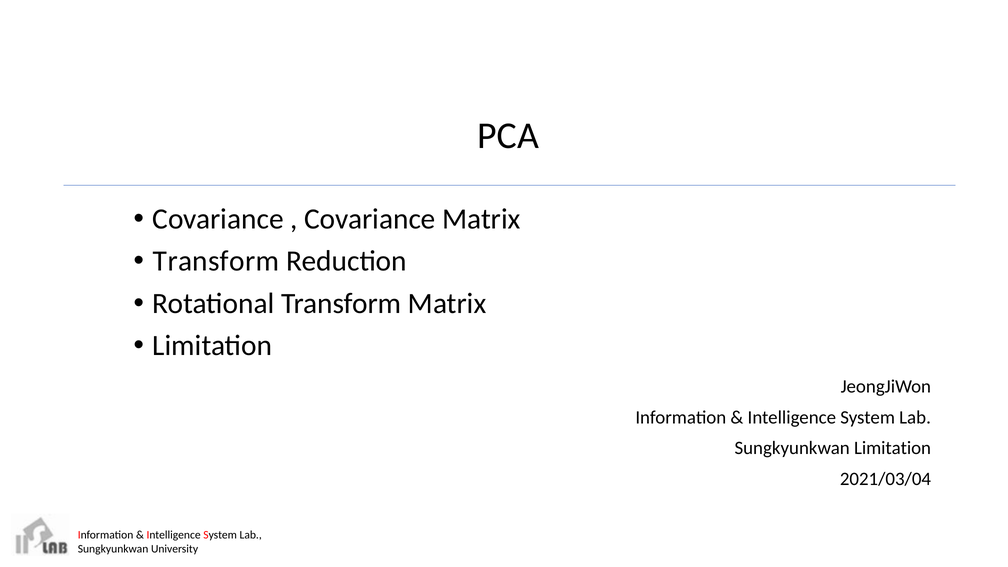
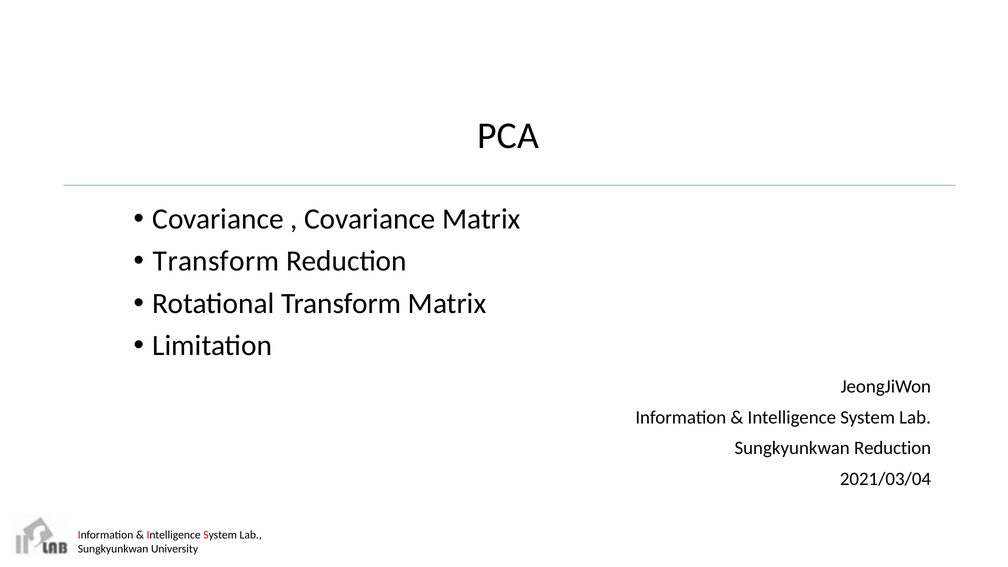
Sungkyunkwan Limitation: Limitation -> Reduction (893, 448)
